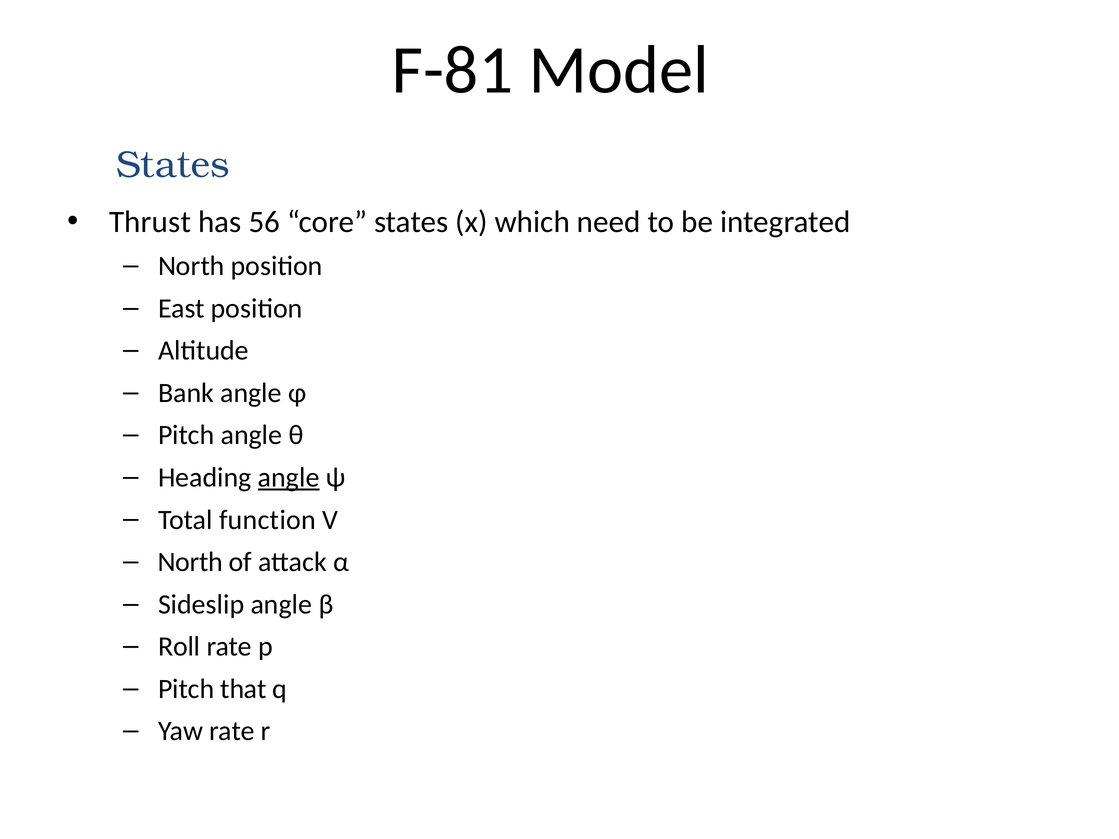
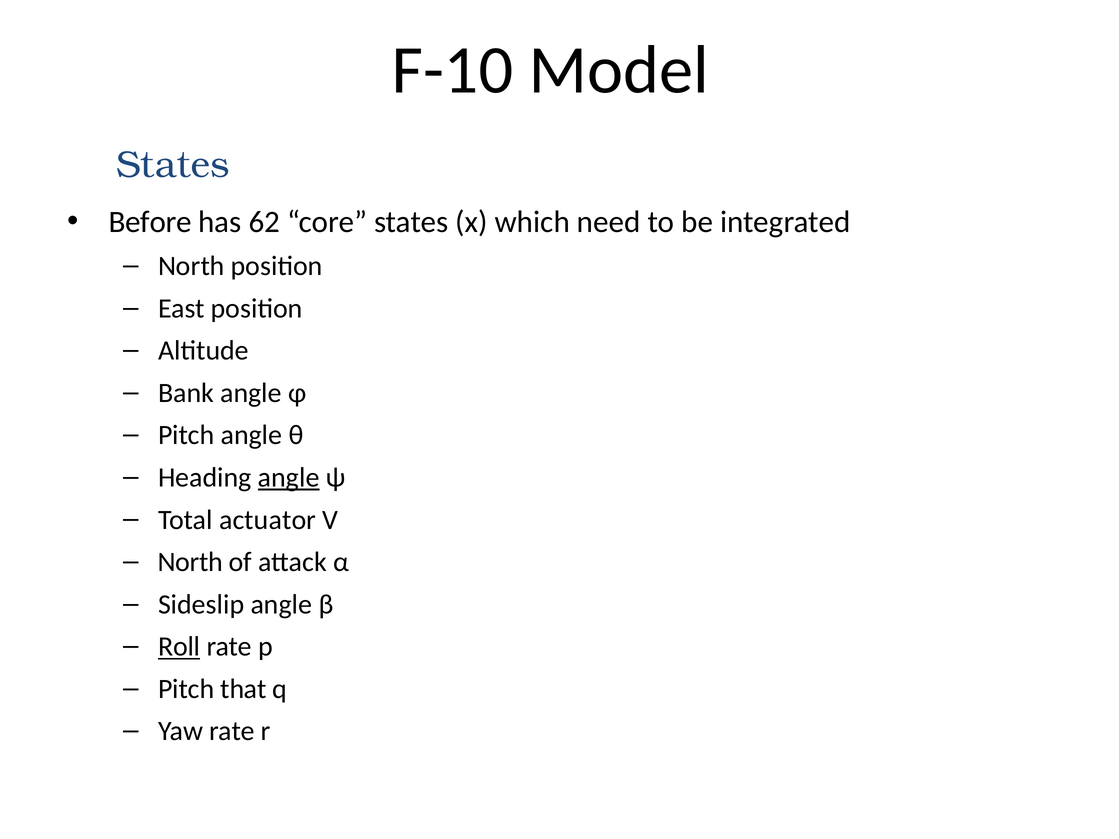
F-81: F-81 -> F-10 (452, 70)
Thrust: Thrust -> Before (150, 222)
56: 56 -> 62 (264, 222)
function: function -> actuator (268, 520)
Roll underline: none -> present (179, 647)
